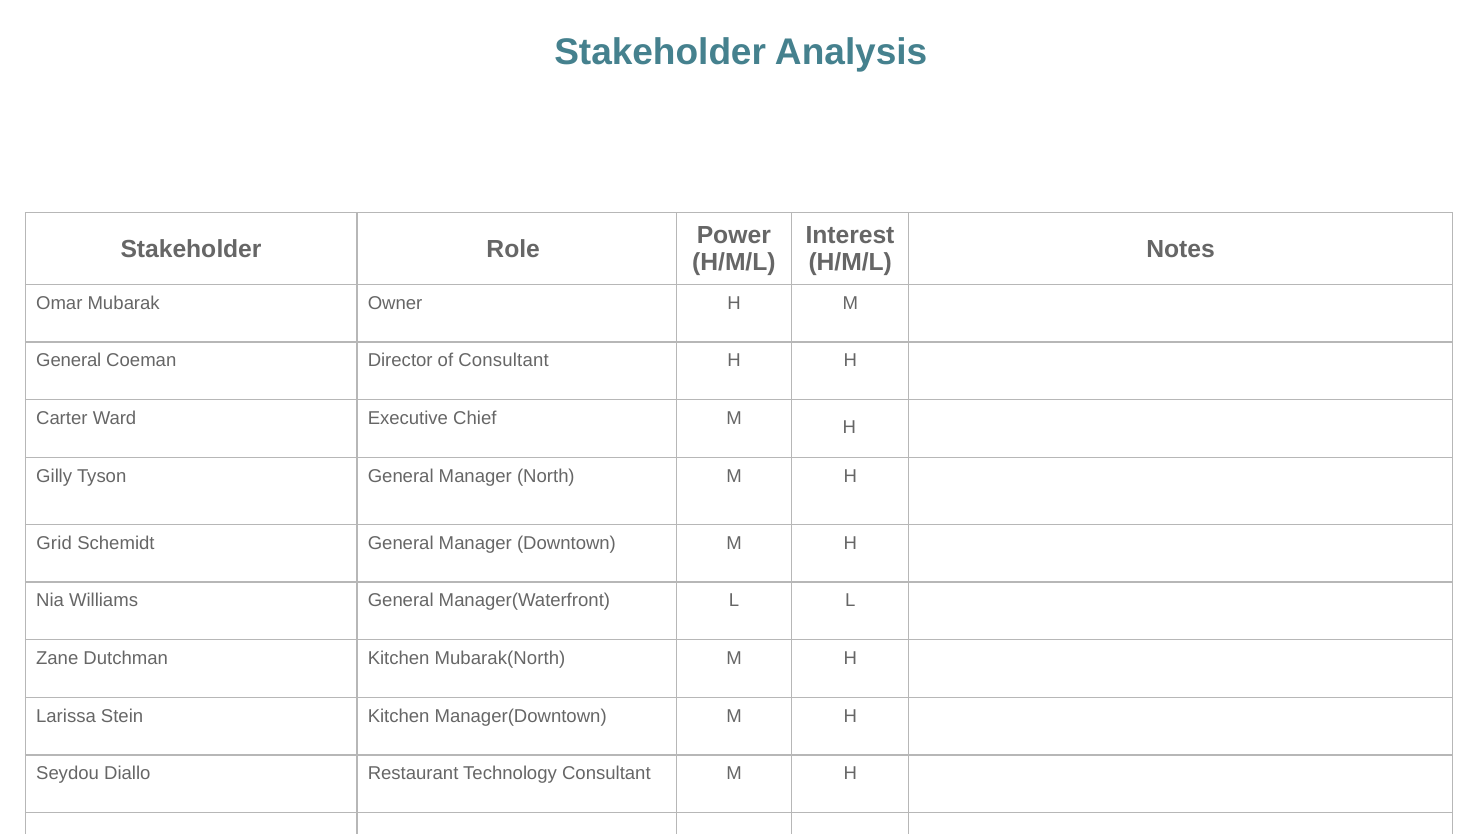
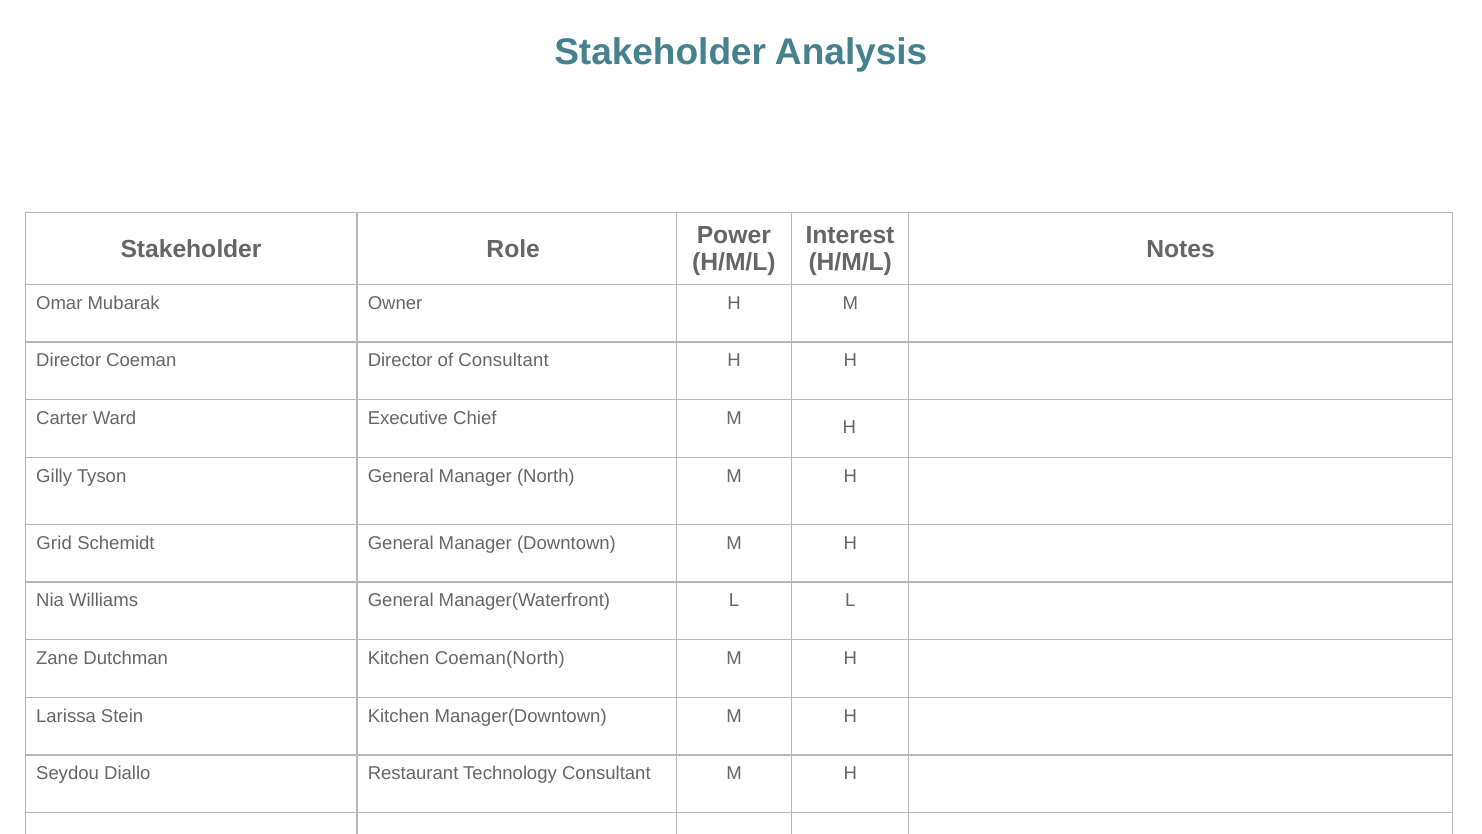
General: General -> Director (69, 361)
Mubarak(North: Mubarak(North -> Coeman(North (500, 658)
